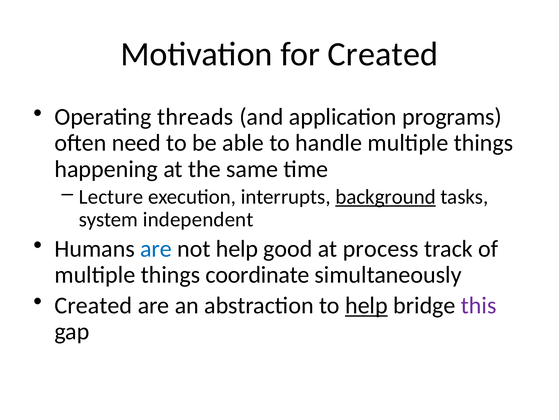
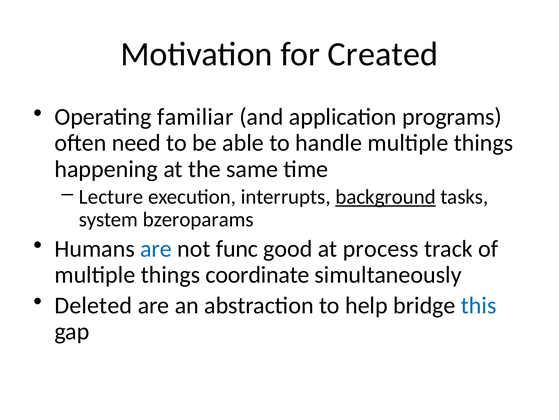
threads: threads -> familiar (195, 117)
independent: independent -> bzeroparams (198, 219)
not help: help -> func (237, 249)
Created: Created -> Deleted (93, 305)
help underline: present -> none (366, 305)
this colour: purple -> blue (479, 305)
